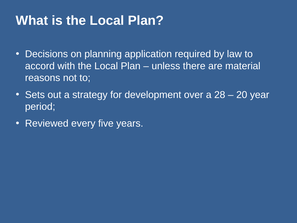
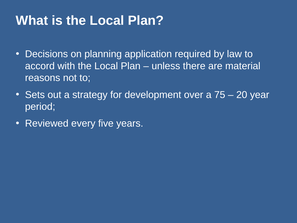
28: 28 -> 75 (220, 95)
